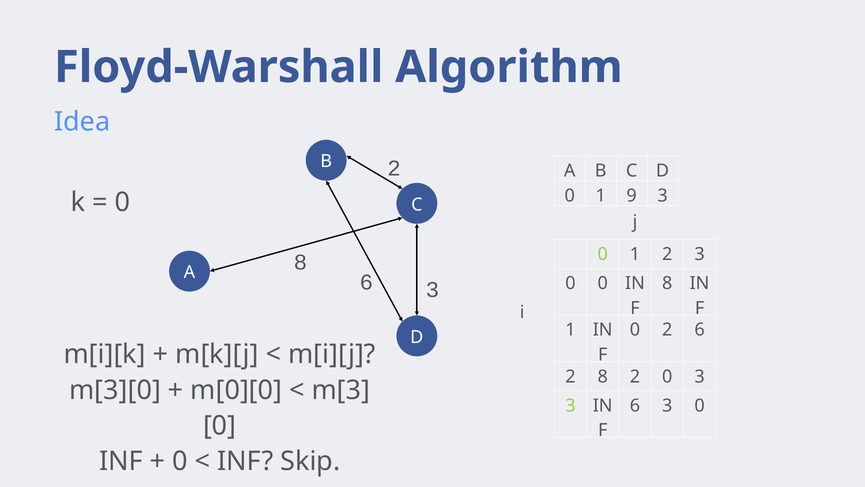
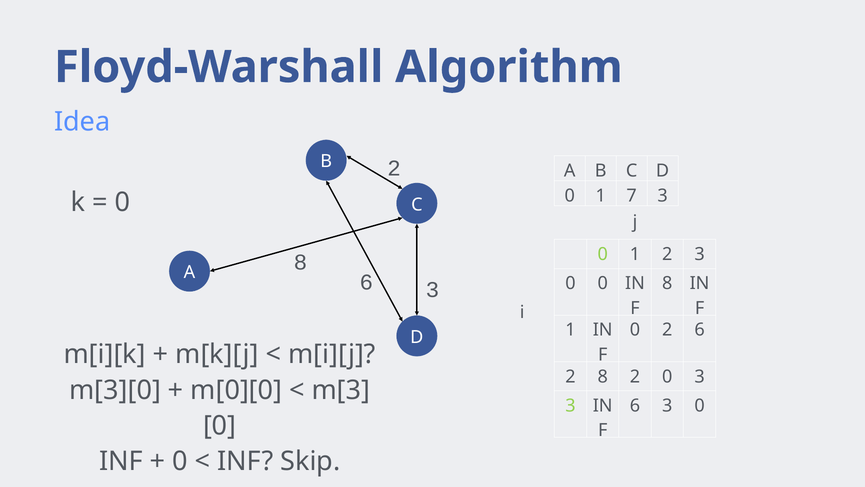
9: 9 -> 7 (632, 195)
